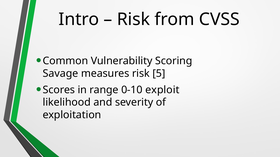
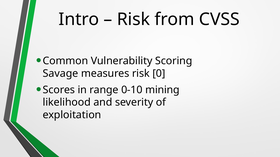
5: 5 -> 0 (159, 74)
exploit: exploit -> mining (162, 90)
